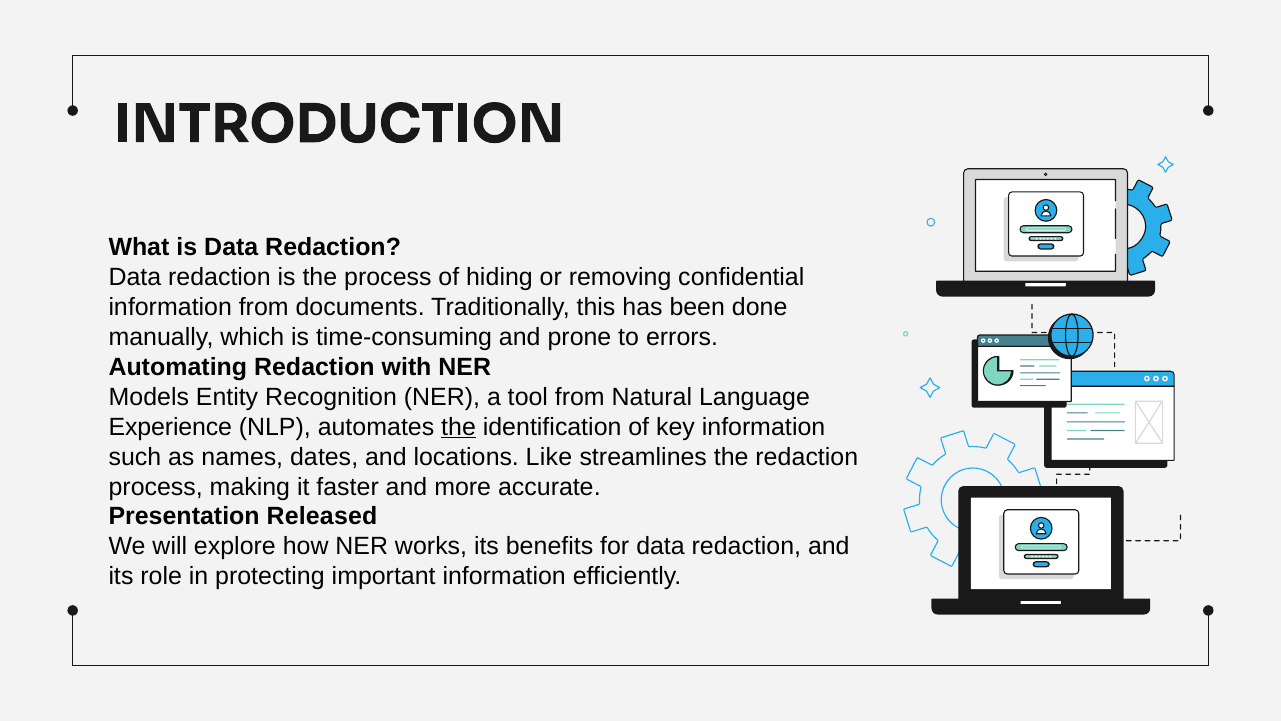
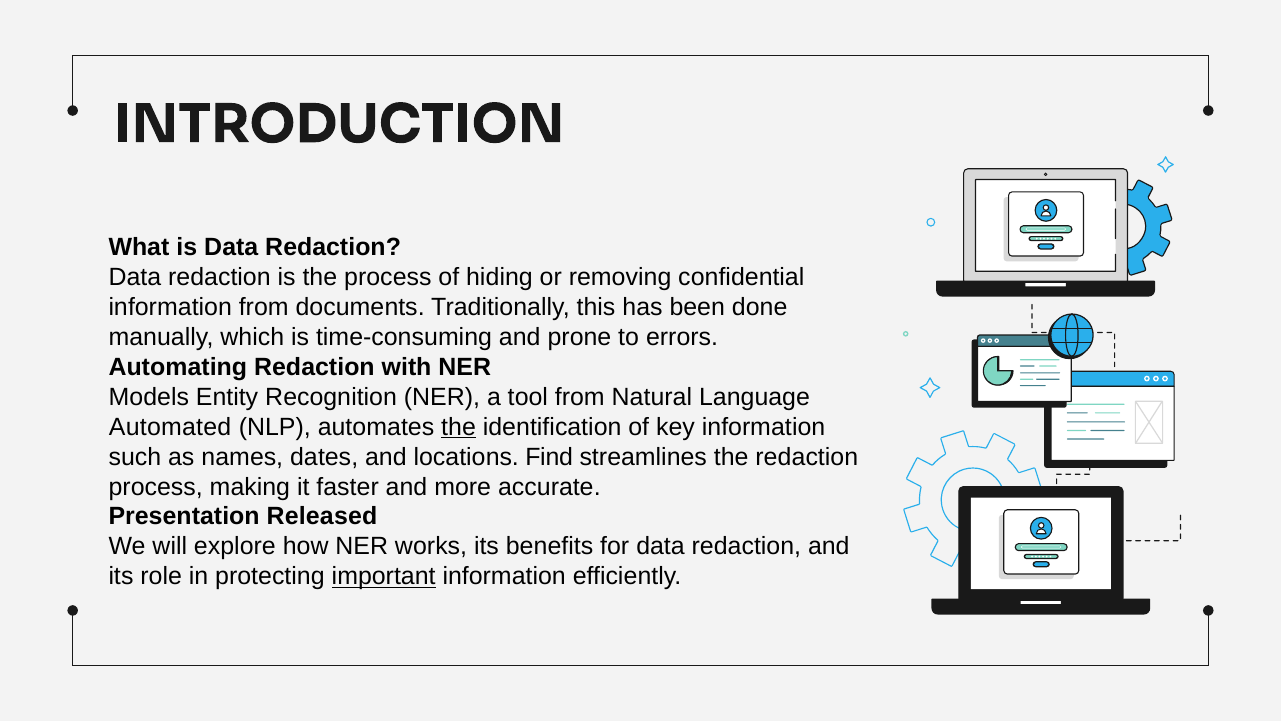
Experience: Experience -> Automated (170, 427)
Like: Like -> Find (549, 457)
important underline: none -> present (384, 576)
